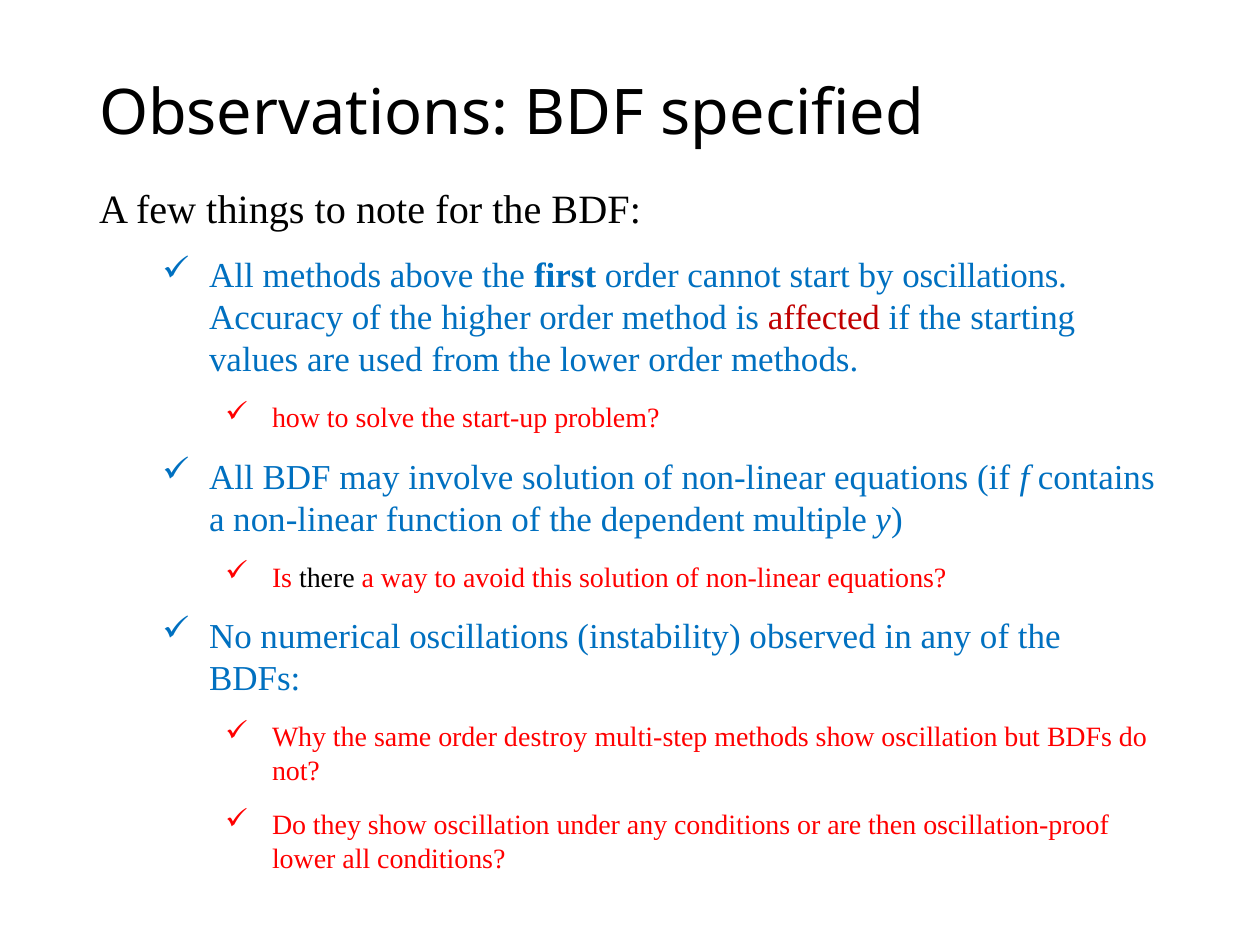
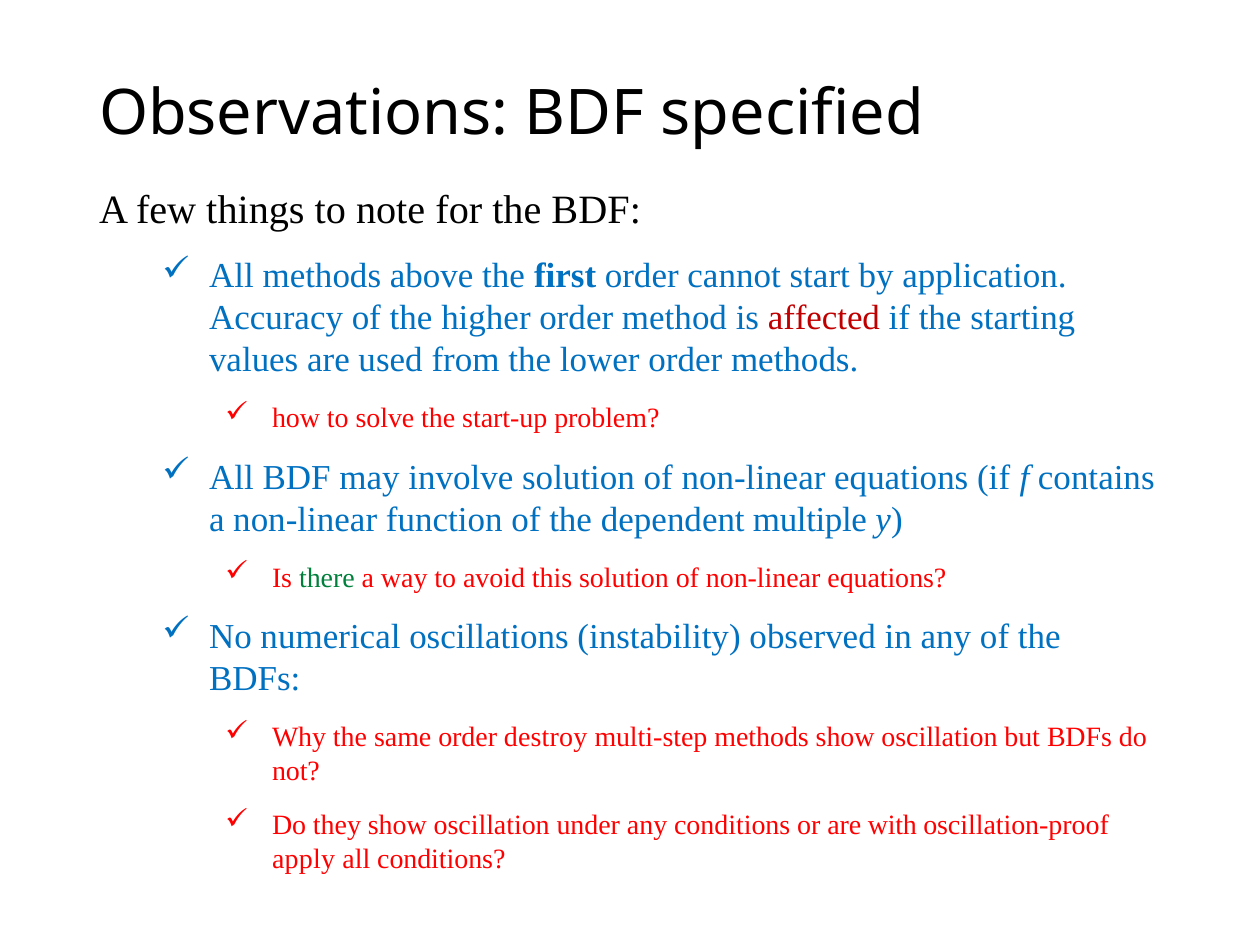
by oscillations: oscillations -> application (984, 276)
there colour: black -> green (327, 578)
then: then -> with (892, 826)
lower: lower -> apply (304, 859)
